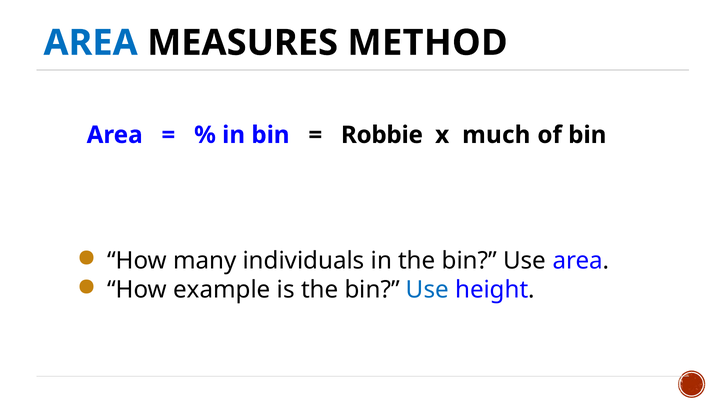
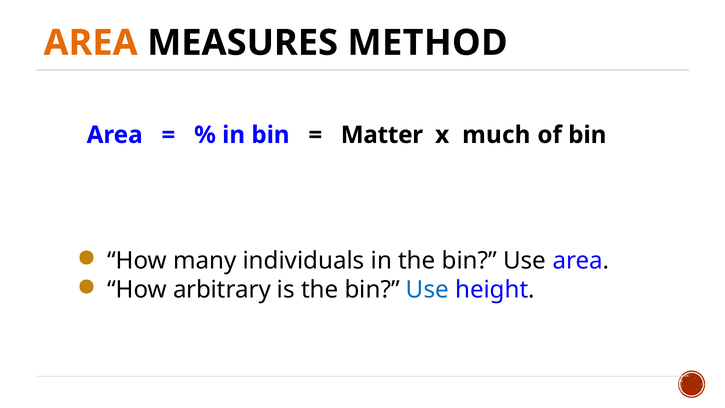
AREA colour: blue -> orange (91, 43)
Robbie: Robbie -> Matter (382, 135)
example: example -> arbitrary (222, 289)
